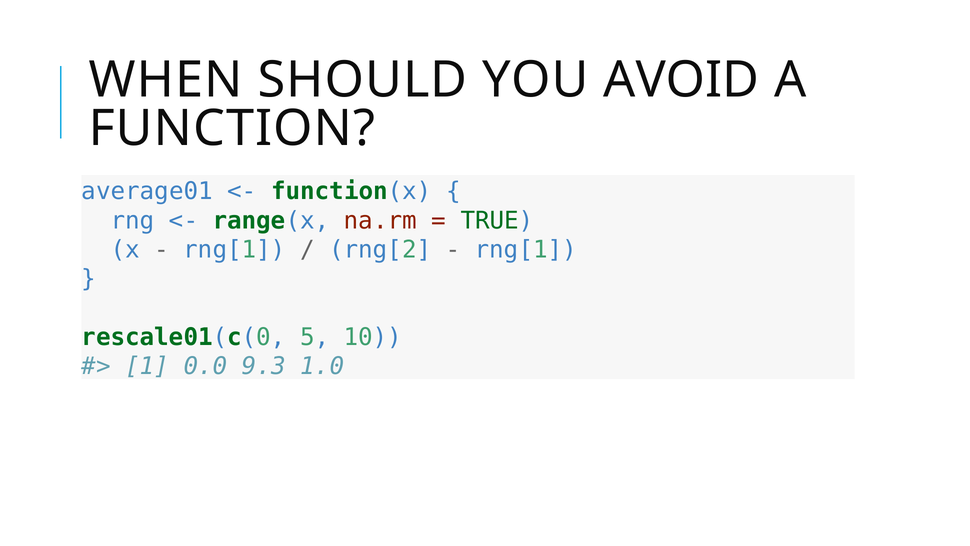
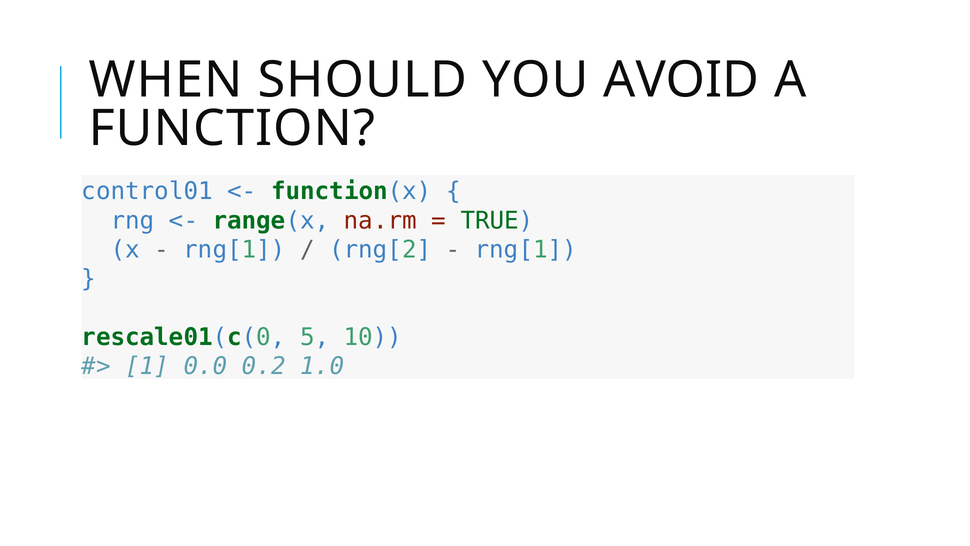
average01: average01 -> control01 (147, 191)
9.3: 9.3 -> 0.2 (264, 366)
